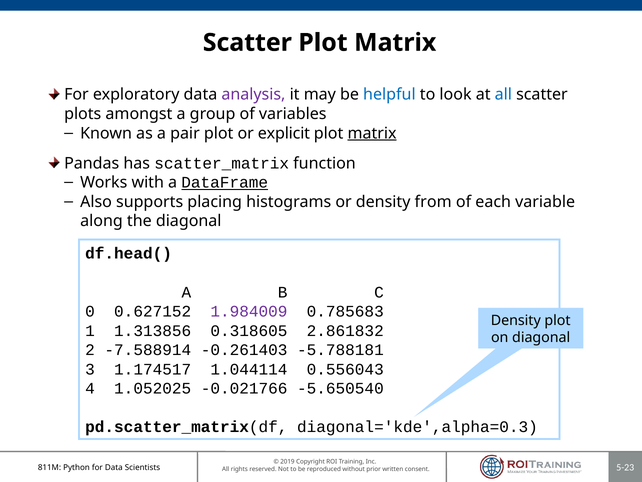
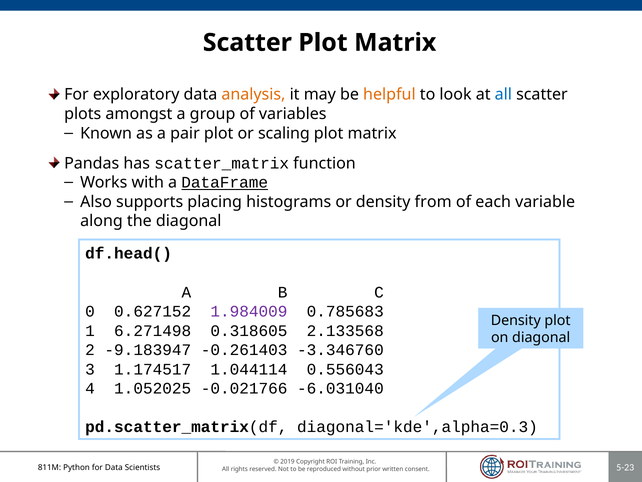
analysis colour: purple -> orange (253, 95)
helpful colour: blue -> orange (389, 95)
explicit: explicit -> scaling (284, 133)
matrix underline: present -> none (372, 133)
1.313856: 1.313856 -> 6.271498 (153, 330)
2.861832: 2.861832 -> 2.133568 (345, 330)
-7.588914: -7.588914 -> -9.183947 (148, 350)
-5.788181: -5.788181 -> -3.346760 (340, 350)
-5.650540: -5.650540 -> -6.031040 (340, 388)
